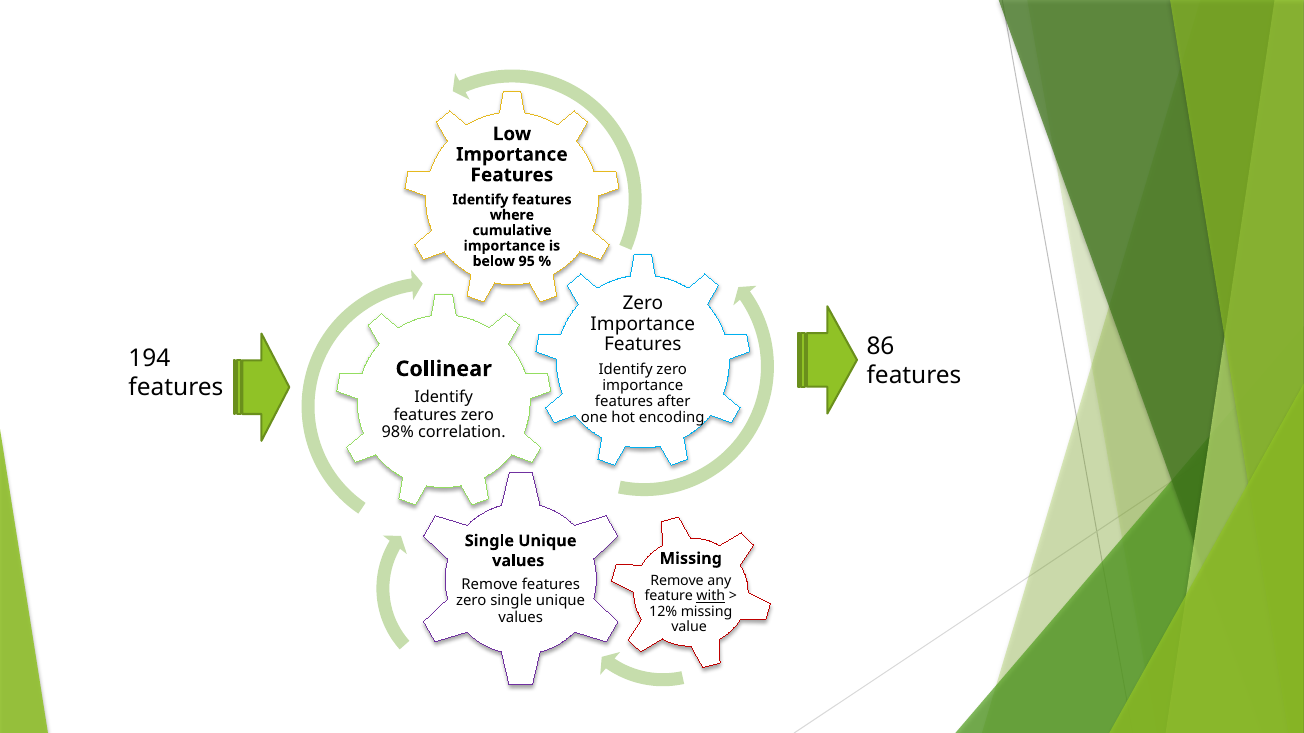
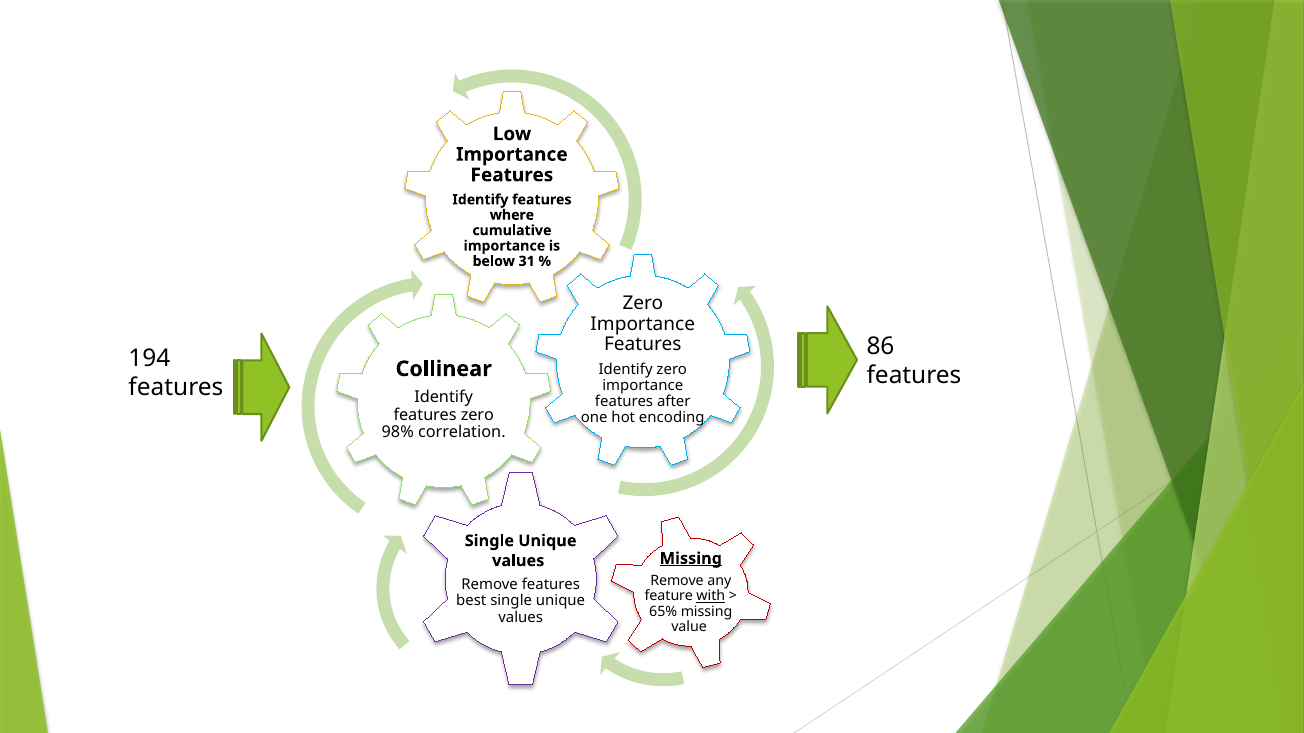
95: 95 -> 31 (527, 261)
Missing underline: none -> present (691, 559)
zero: zero -> best (471, 601)
12%: 12% -> 65% (663, 612)
